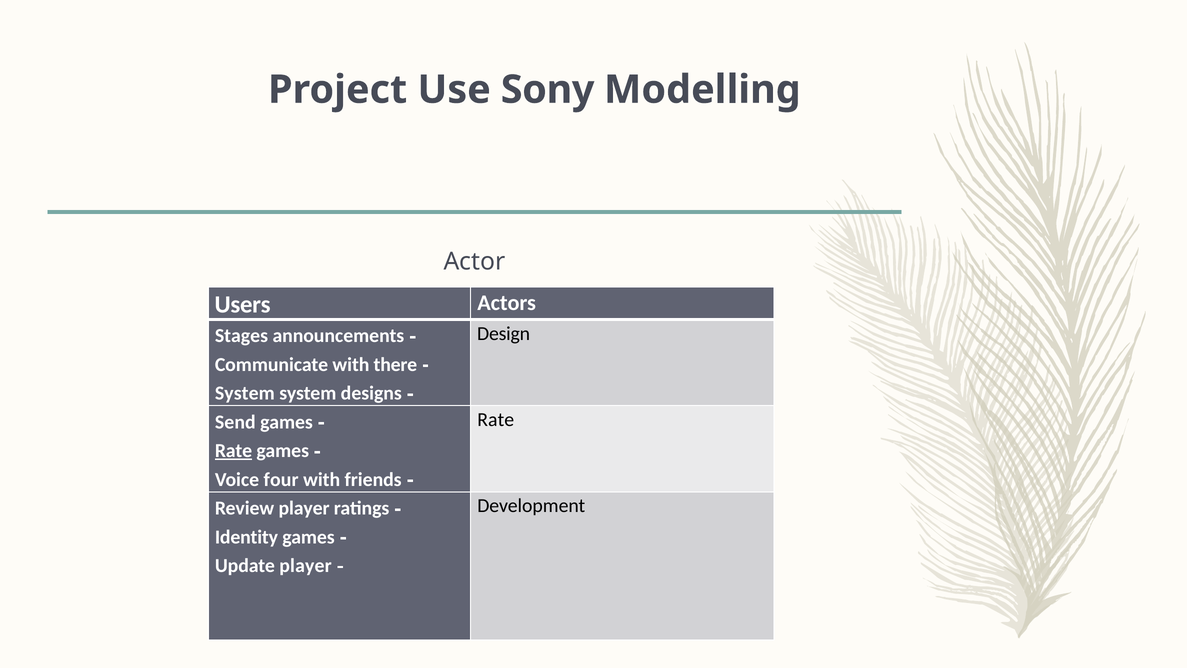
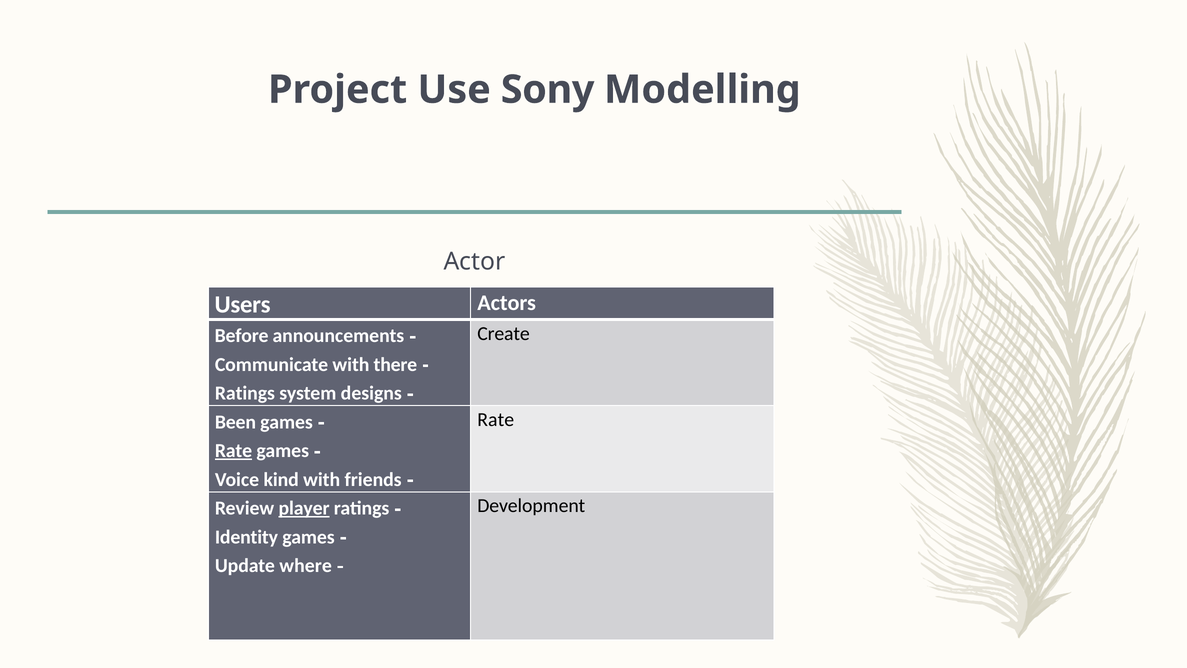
Design: Design -> Create (504, 333)
Stages: Stages -> Before (242, 336)
System: System -> Ratings (245, 393)
Send: Send -> Been (235, 422)
four: four -> kind (281, 479)
player underline: none -> present (304, 508)
Update player: player -> where (306, 565)
